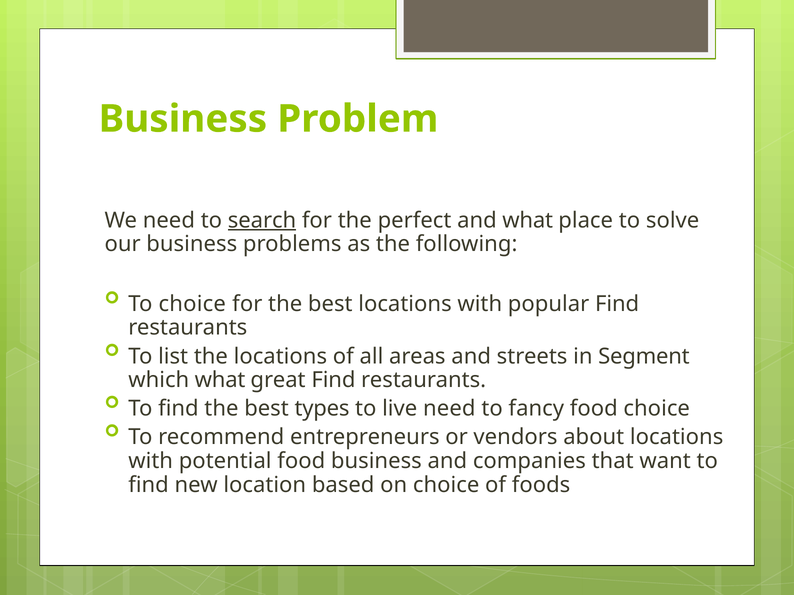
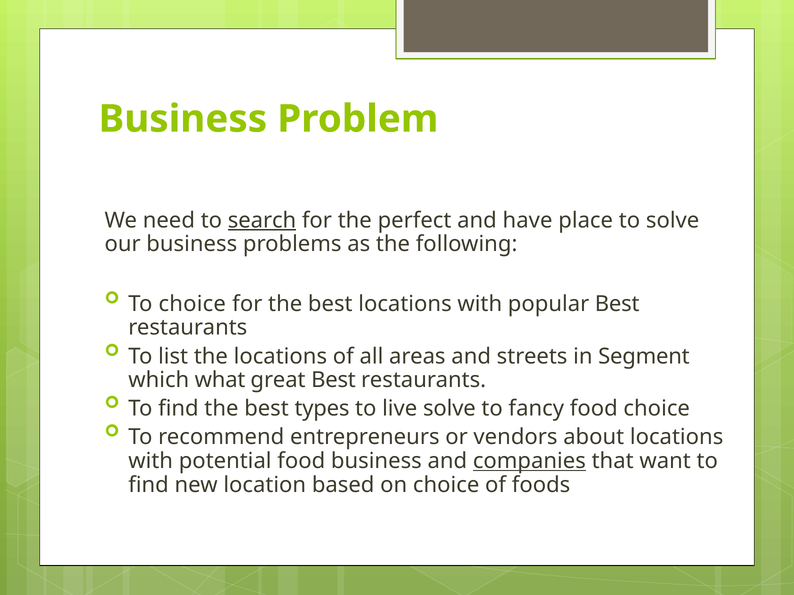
and what: what -> have (528, 221)
popular Find: Find -> Best (617, 304)
great Find: Find -> Best (334, 380)
live need: need -> solve (449, 409)
companies underline: none -> present (529, 461)
